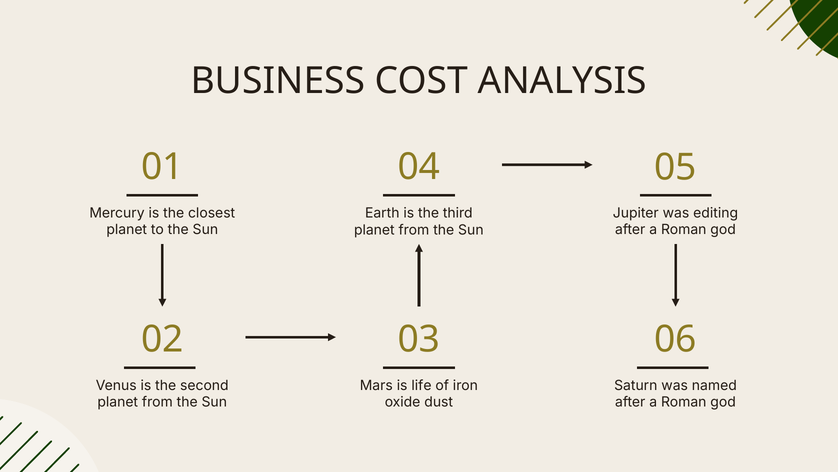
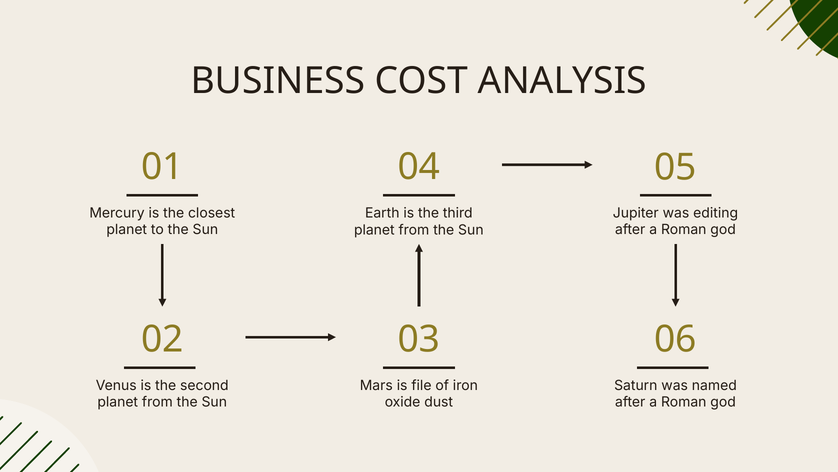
life: life -> file (421, 385)
